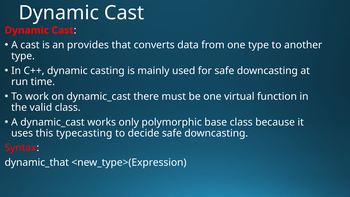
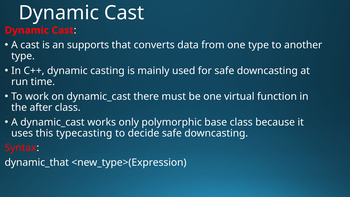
provides: provides -> supports (88, 45)
valid: valid -> after (41, 107)
